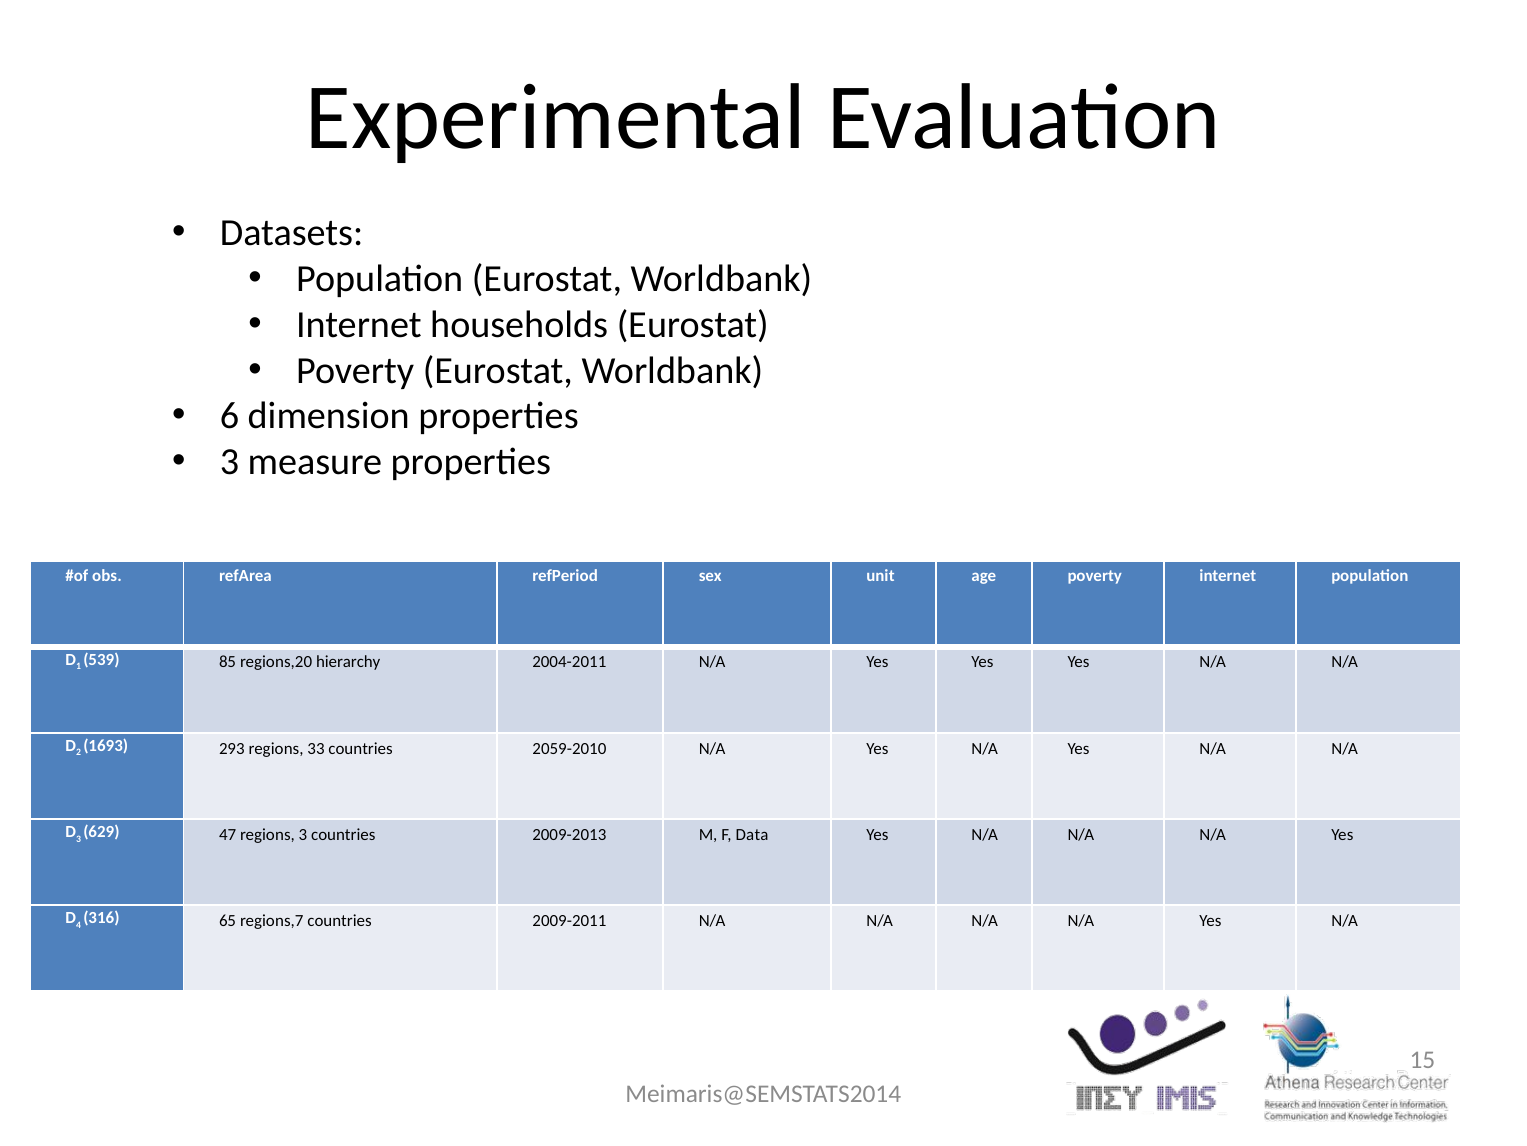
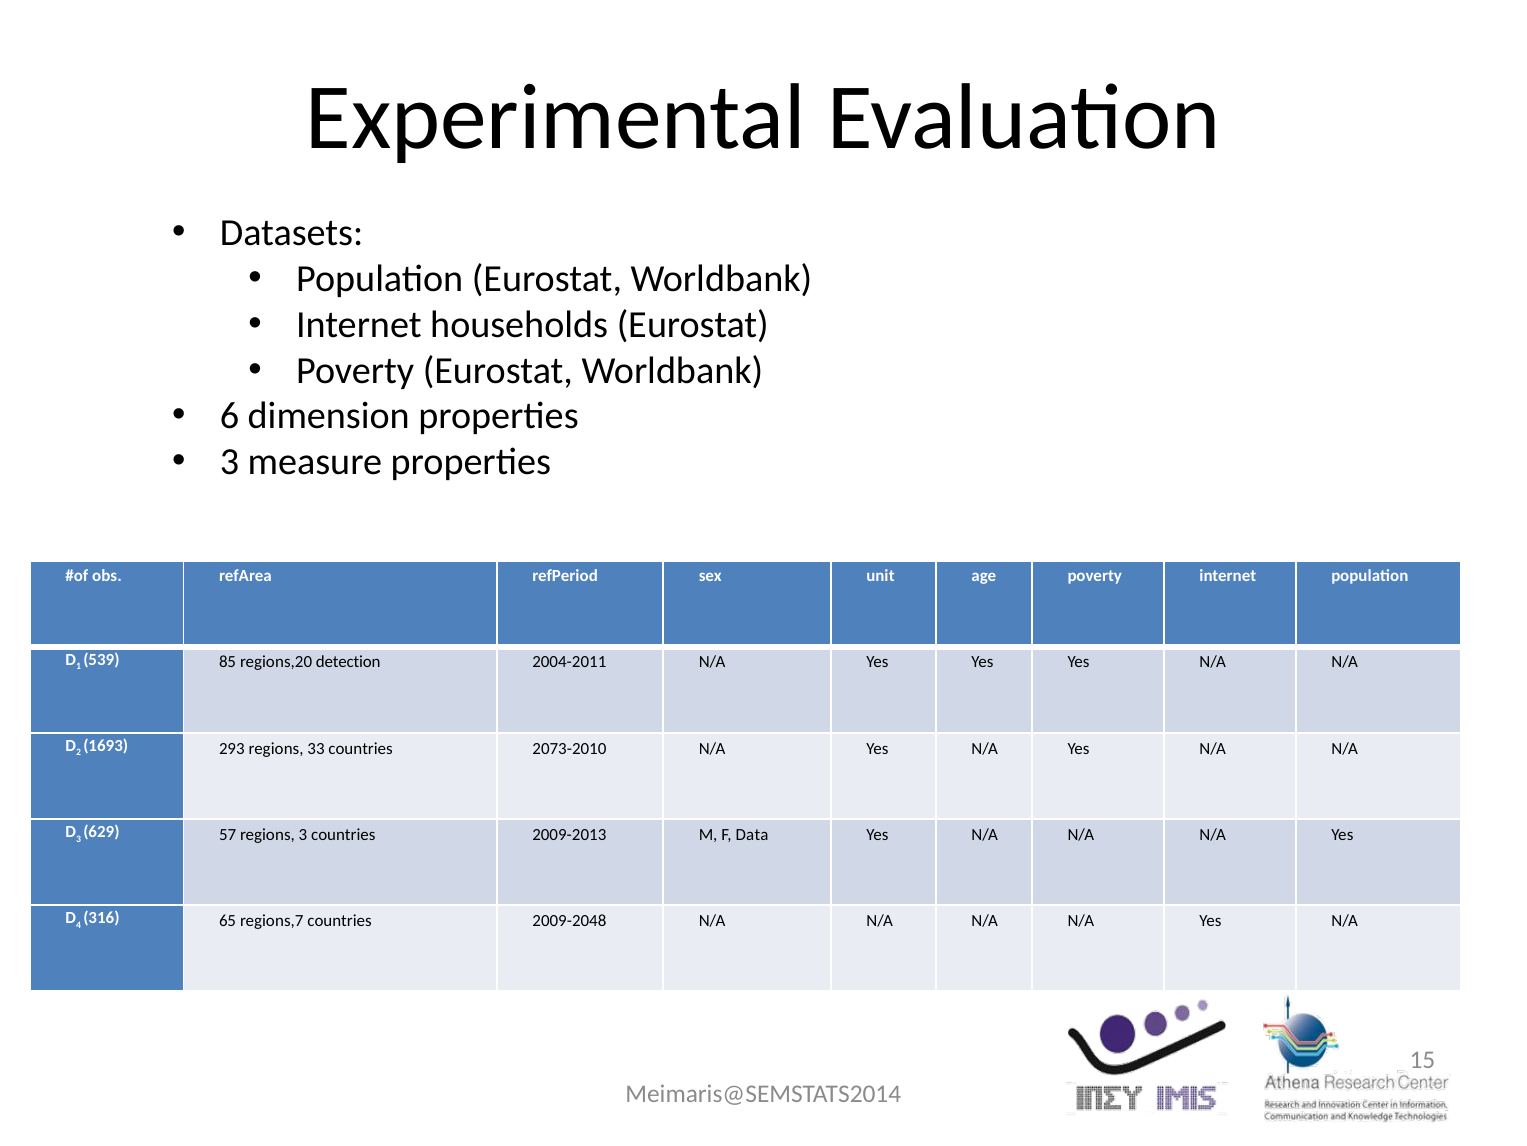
hierarchy: hierarchy -> detection (348, 662)
2059-2010: 2059-2010 -> 2073-2010 (569, 748)
47: 47 -> 57 (228, 834)
2009-2011: 2009-2011 -> 2009-2048 (569, 920)
